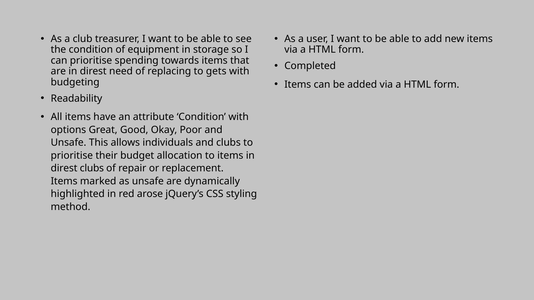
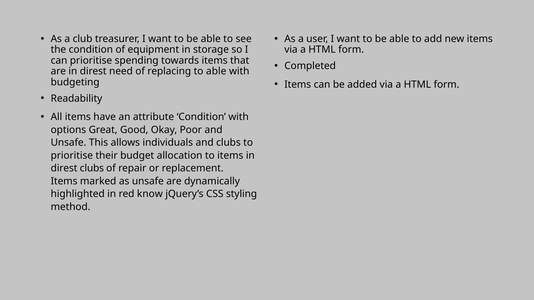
to gets: gets -> able (216, 71)
arose: arose -> know (150, 194)
